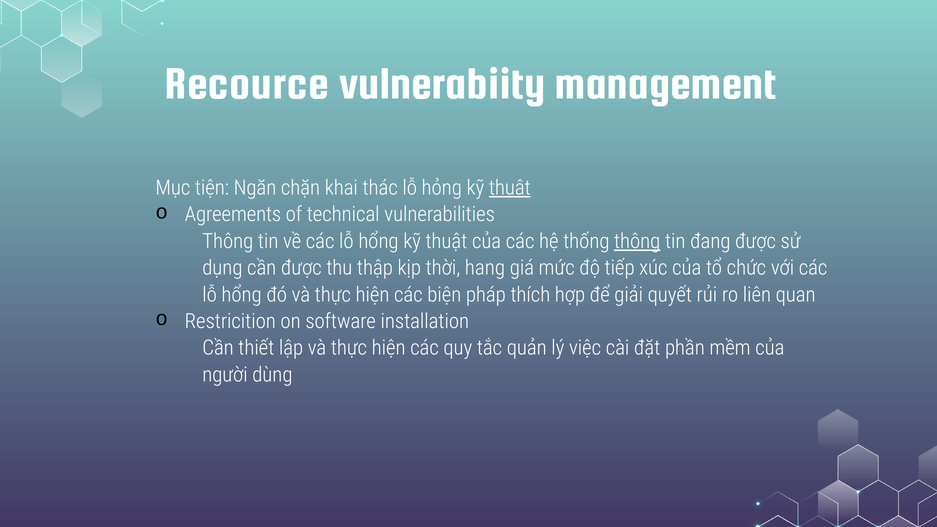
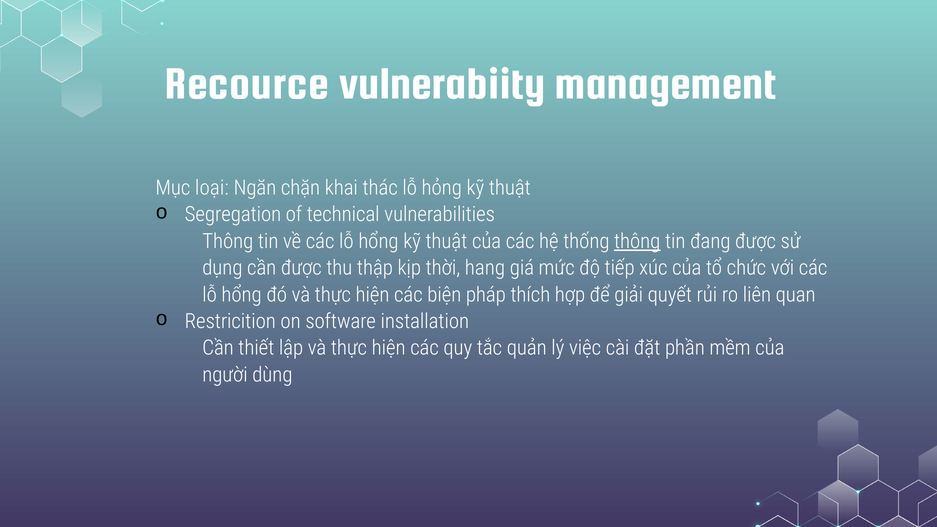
tiện: tiện -> loại (212, 188)
thuật underline: present -> none (510, 188)
Agreements: Agreements -> Segregation (233, 215)
